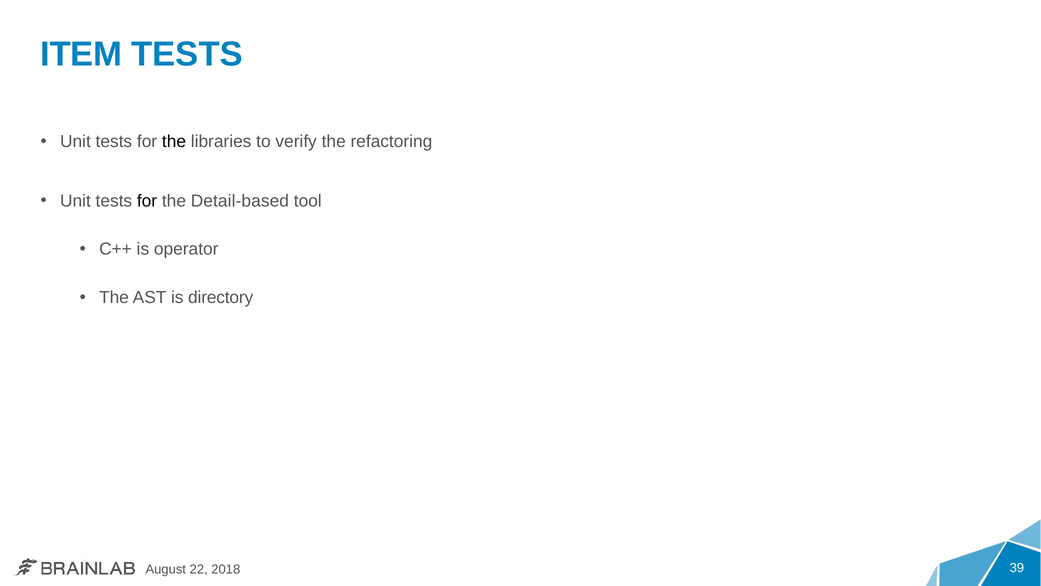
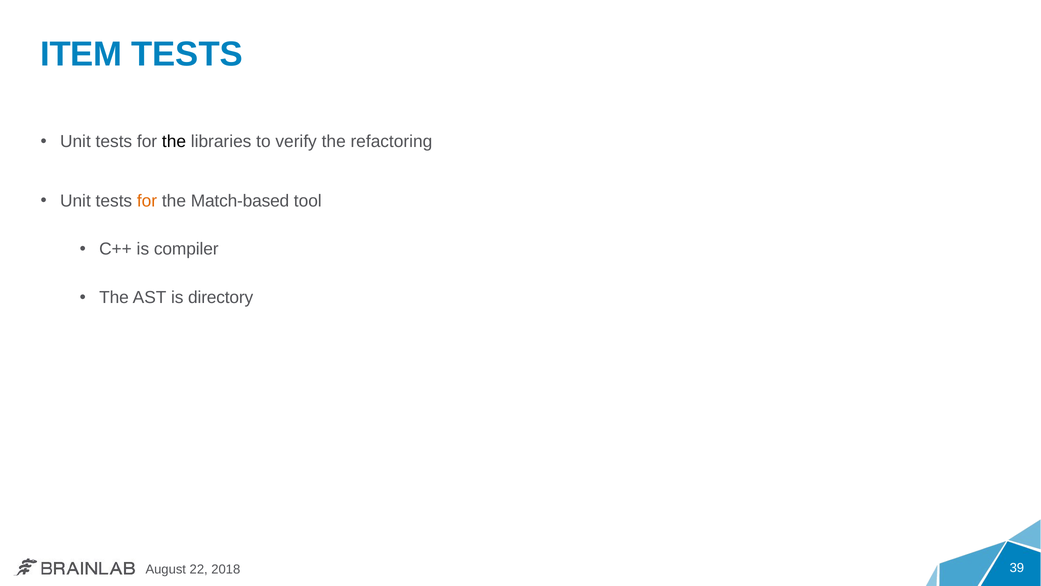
for colour: black -> orange (147, 201)
Detail-based: Detail-based -> Match-based (240, 201)
operator: operator -> compiler (186, 249)
